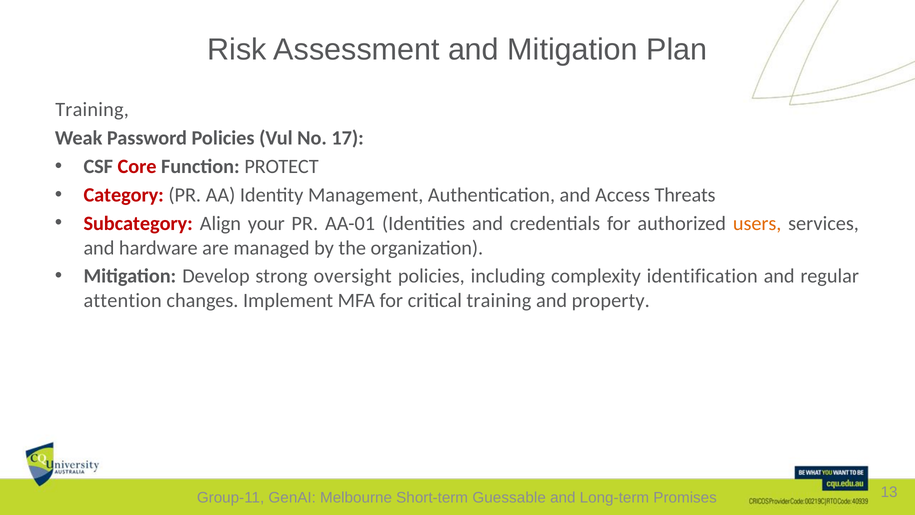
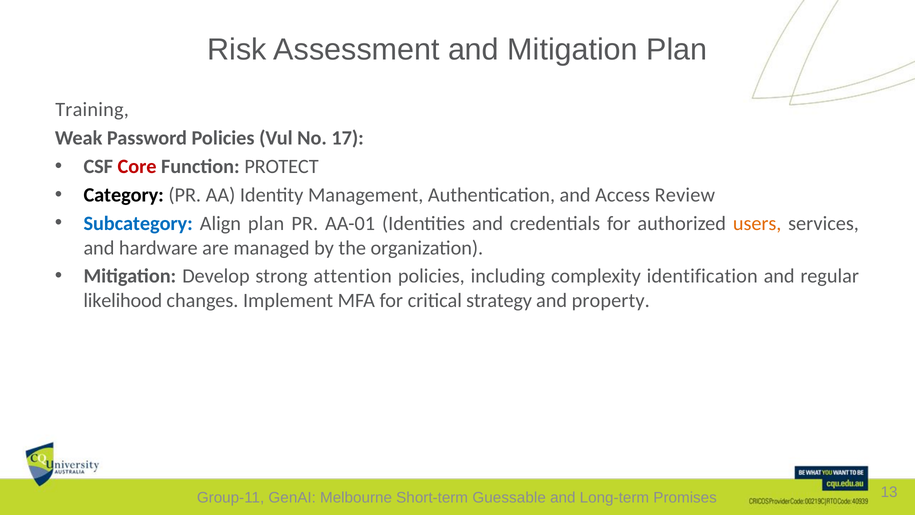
Category colour: red -> black (124, 195)
Threats: Threats -> Review (685, 195)
Subcategory colour: red -> blue (138, 223)
Align your: your -> plan (266, 223)
oversight: oversight -> attention (353, 276)
attention: attention -> likelihood (123, 300)
critical training: training -> strategy (499, 300)
